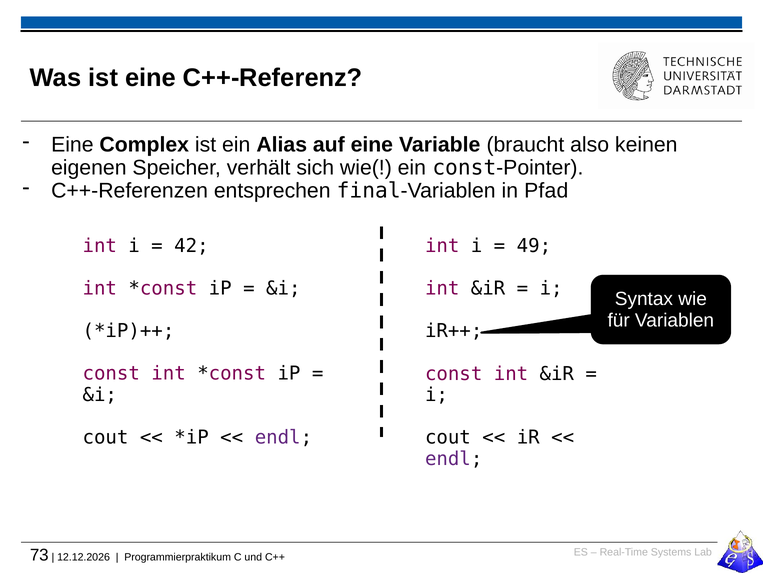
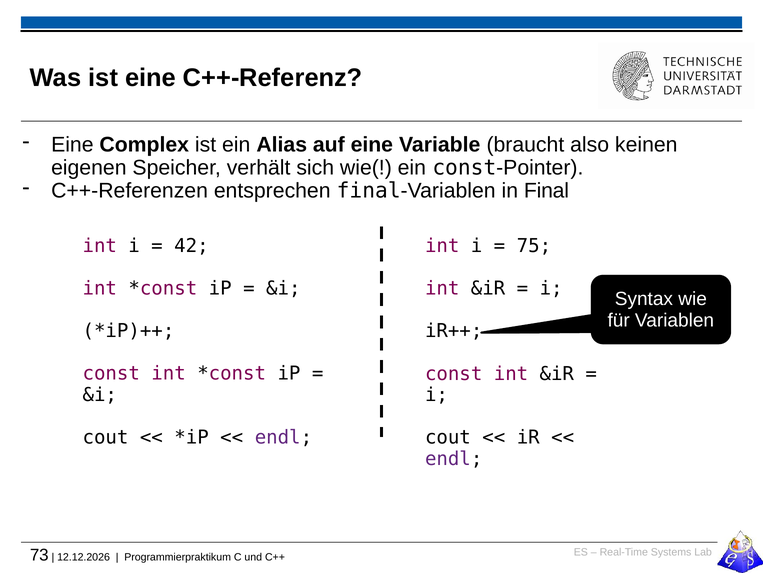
Pfad: Pfad -> Final (546, 190)
49: 49 -> 75 (534, 246)
